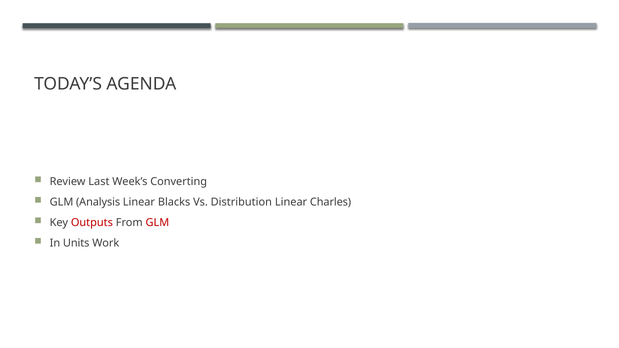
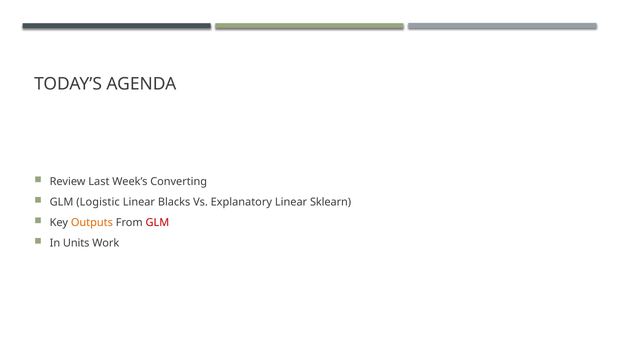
Analysis: Analysis -> Logistic (98, 202)
Distribution: Distribution -> Explanatory (241, 202)
Charles: Charles -> Sklearn (331, 202)
Outputs colour: red -> orange (92, 223)
